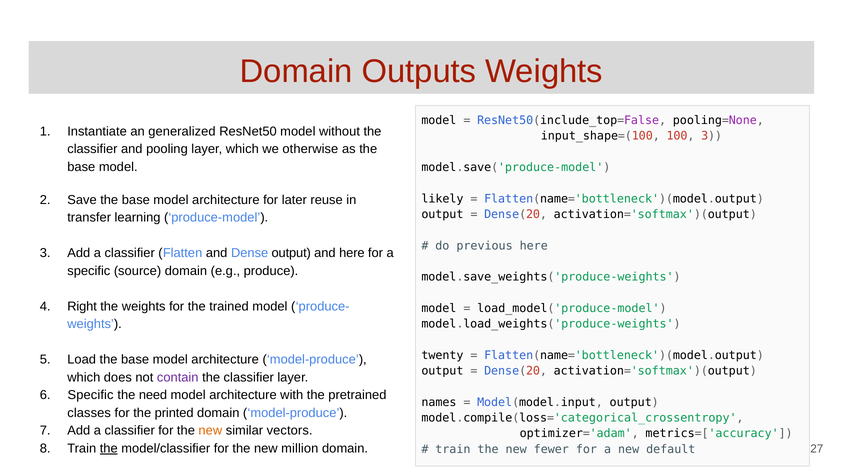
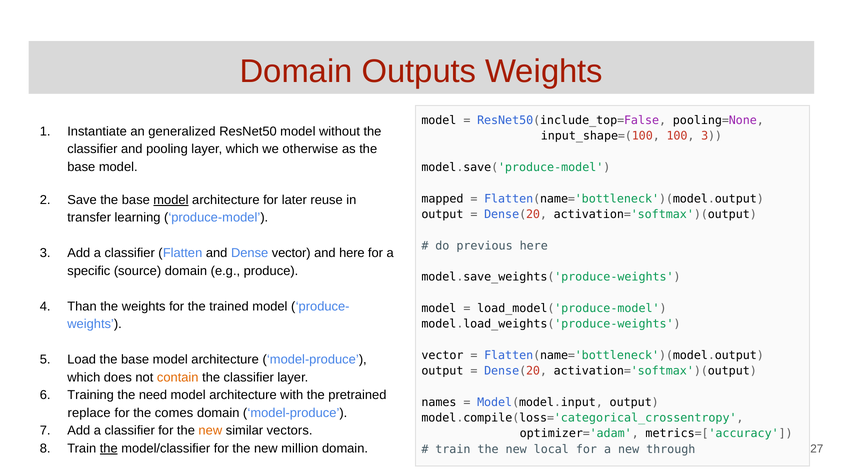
likely: likely -> mapped (442, 199)
model underline: none -> present (171, 200)
Dense output: output -> vector (291, 253)
Right: Right -> Than (82, 307)
twenty: twenty -> vector (442, 355)
contain colour: purple -> orange (178, 378)
Specific: Specific -> Training (91, 395)
classes: classes -> replace (89, 413)
printed: printed -> comes (174, 413)
fewer: fewer -> local (551, 449)
default: default -> through (671, 449)
